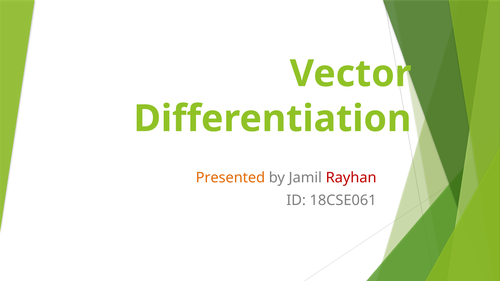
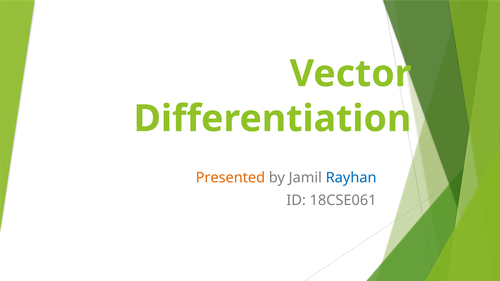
Rayhan colour: red -> blue (351, 178)
